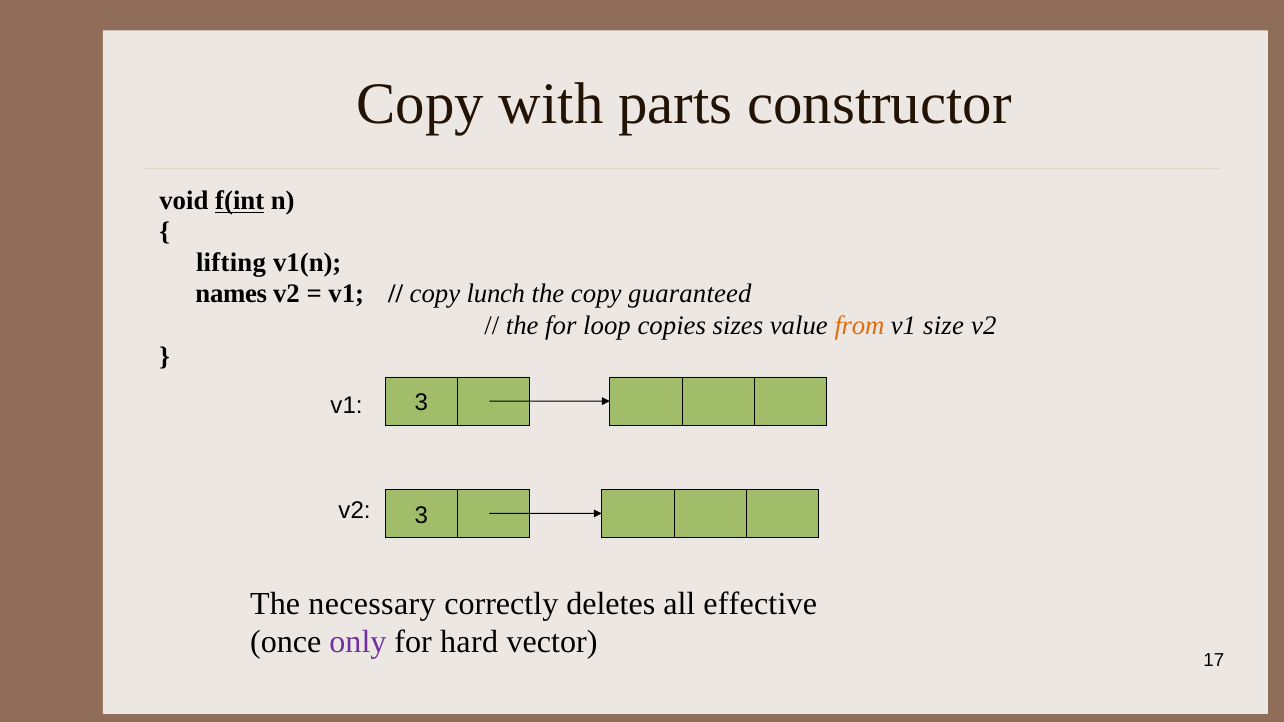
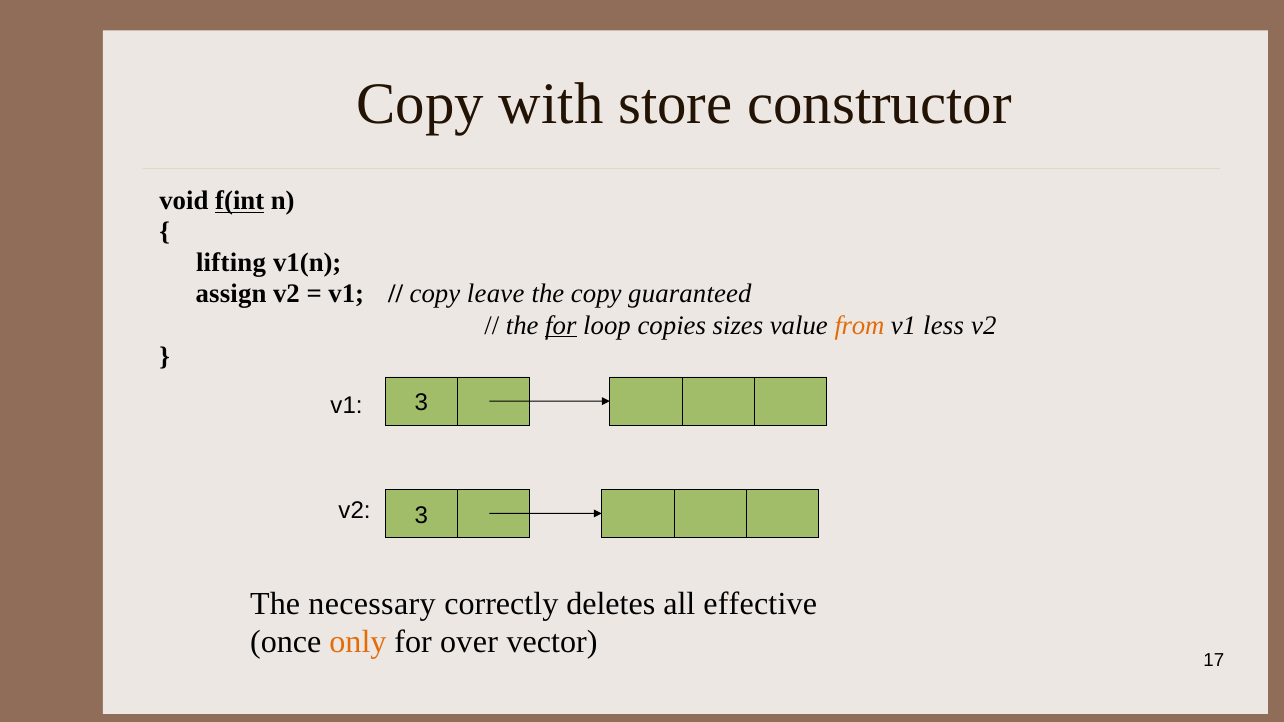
parts: parts -> store (675, 104)
names: names -> assign (231, 294)
lunch: lunch -> leave (496, 294)
for underline: none -> present (561, 325)
size: size -> less (944, 325)
only colour: purple -> orange (358, 643)
hard: hard -> over (469, 643)
